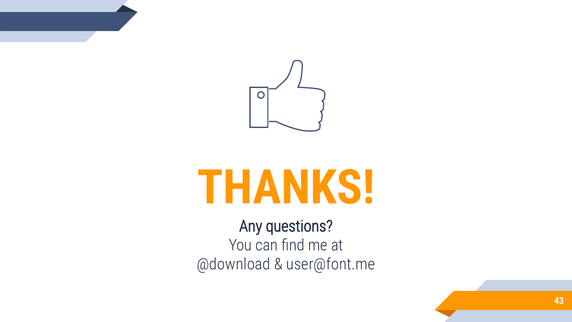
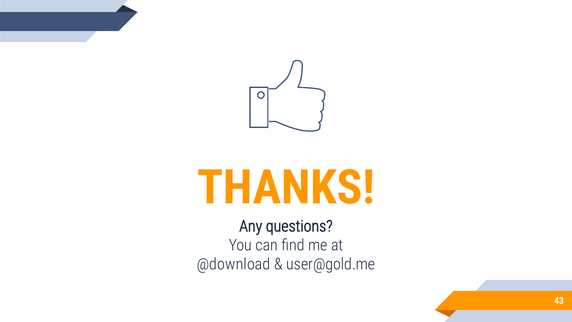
user@font.me: user@font.me -> user@gold.me (331, 264)
